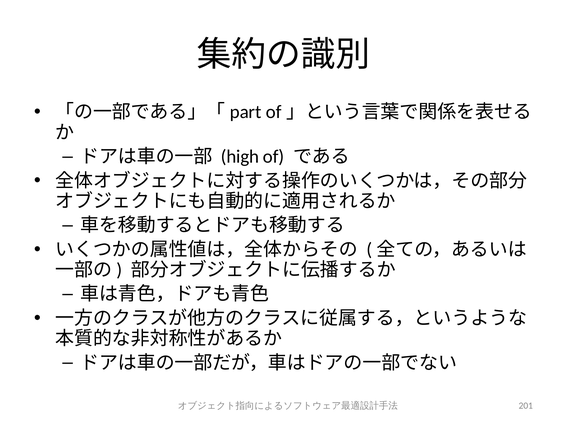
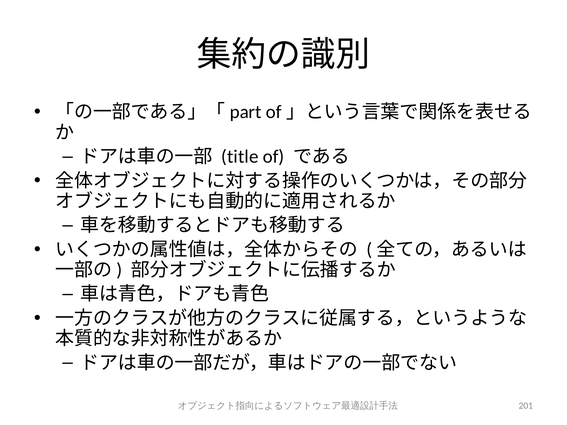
high: high -> title (240, 157)
